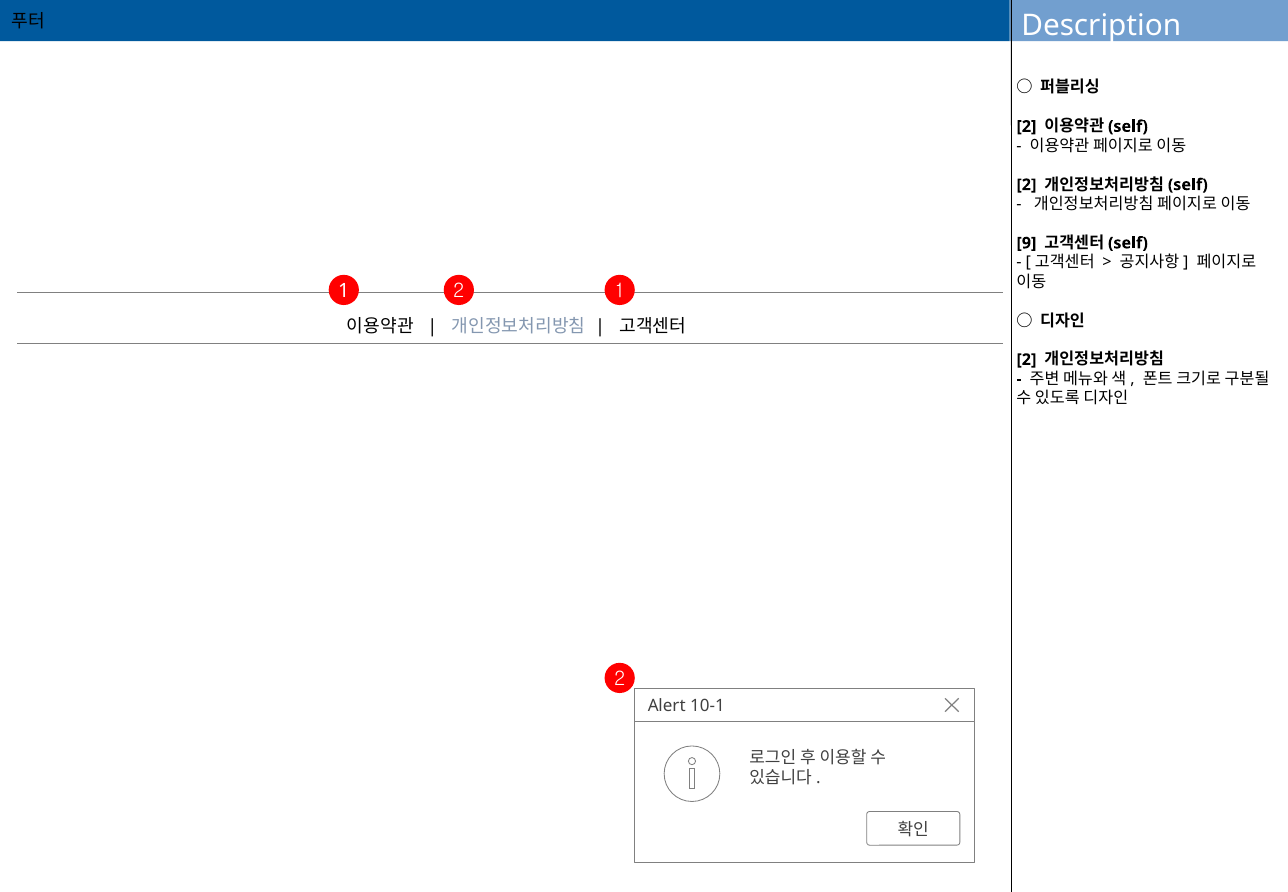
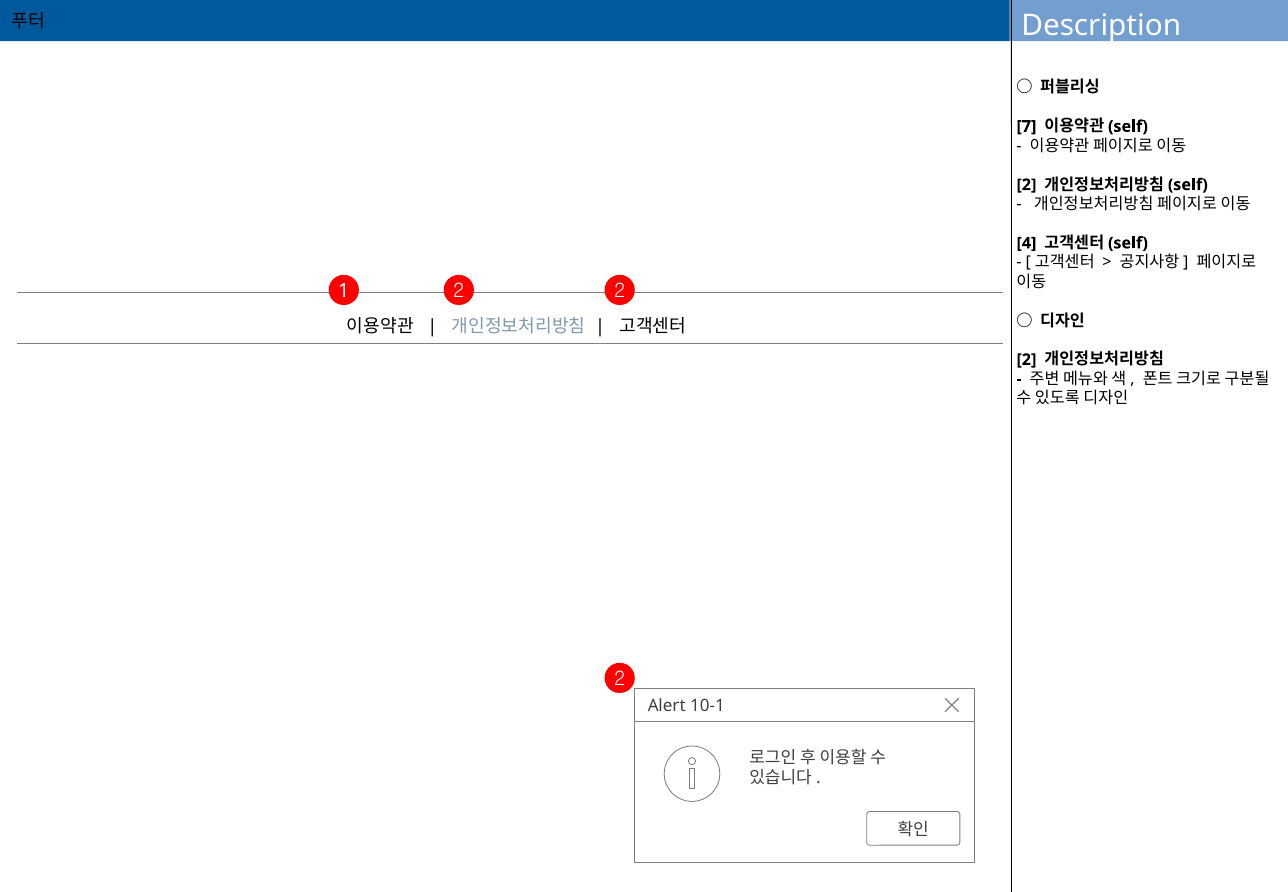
2: 2 -> 7 (1026, 126)
9: 9 -> 4 (1026, 243)
1 2 1: 1 -> 2 (620, 291)
